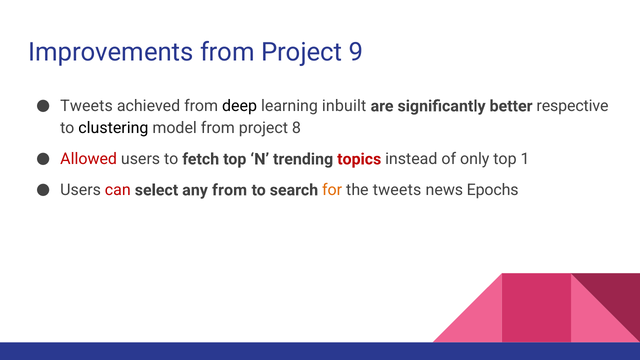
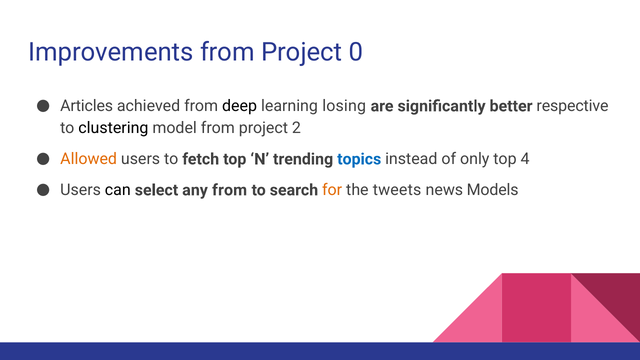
9: 9 -> 0 (356, 52)
Tweets: Tweets -> Articles (87, 106)
inbuilt: inbuilt -> losing (344, 106)
8: 8 -> 2 (296, 128)
Allowed colour: red -> orange (89, 159)
topics colour: red -> blue (359, 159)
1: 1 -> 4 (525, 159)
can colour: red -> black (118, 190)
Epochs: Epochs -> Models (493, 190)
